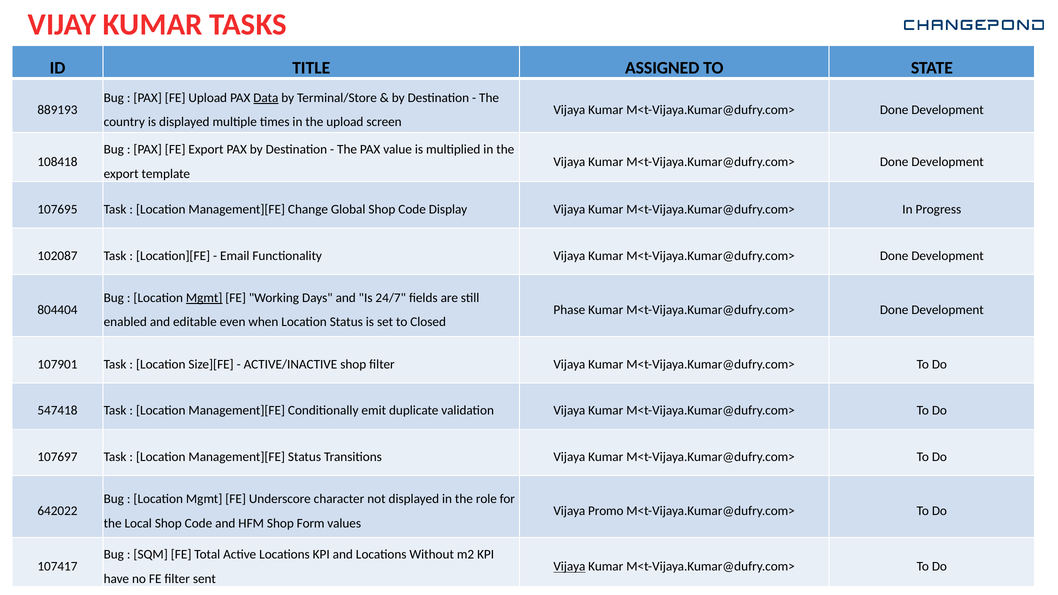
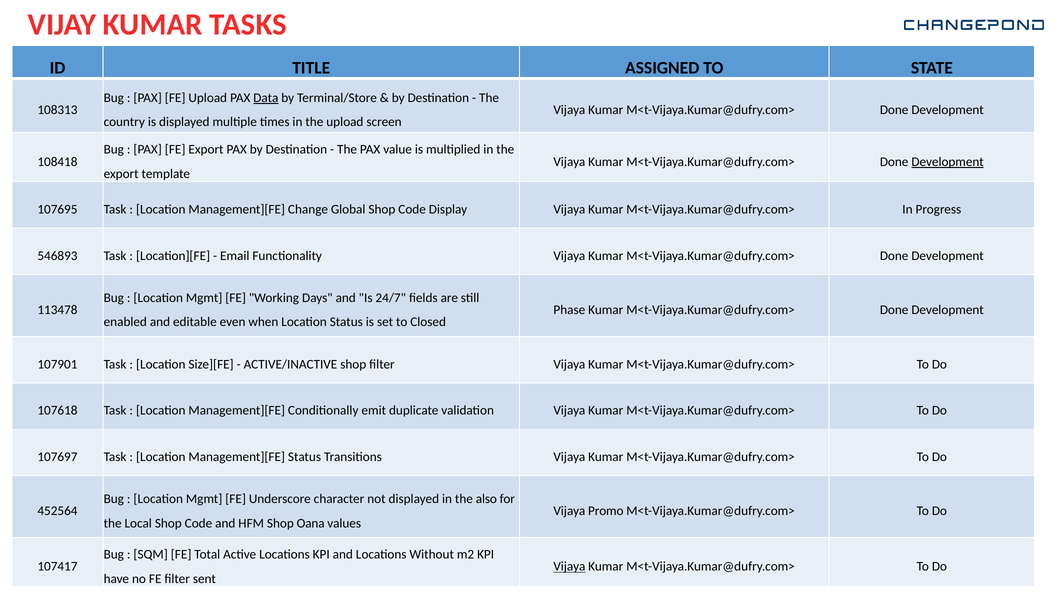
889193: 889193 -> 108313 (57, 110)
Development underline: none -> present (948, 162)
102087: 102087 -> 546893 (57, 256)
Mgmt underline: present -> none (204, 298)
804404: 804404 -> 113478 (57, 310)
547418: 547418 -> 107618 (57, 411)
role: role -> also (486, 499)
642022: 642022 -> 452564 (57, 511)
Form: Form -> Oana (311, 523)
